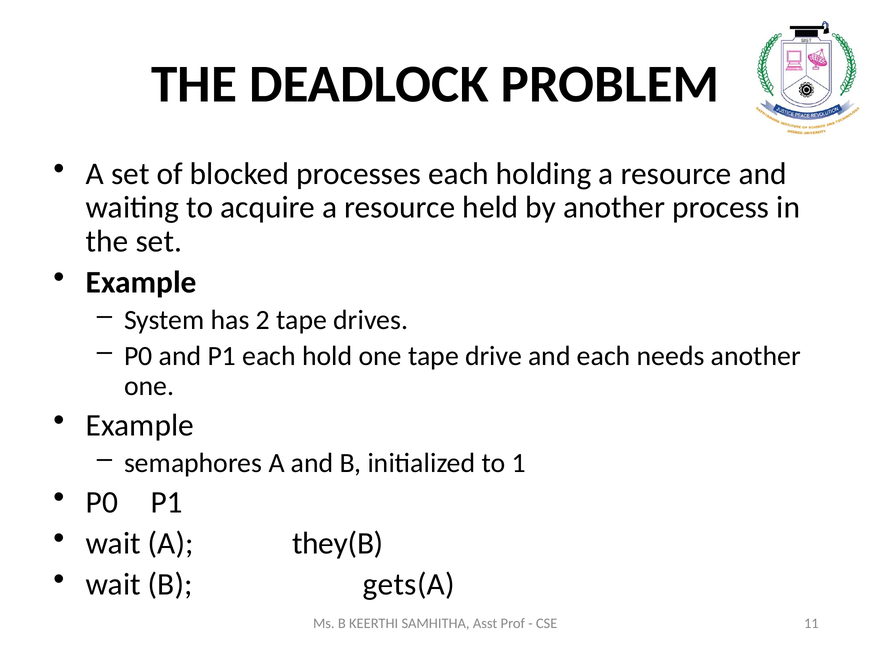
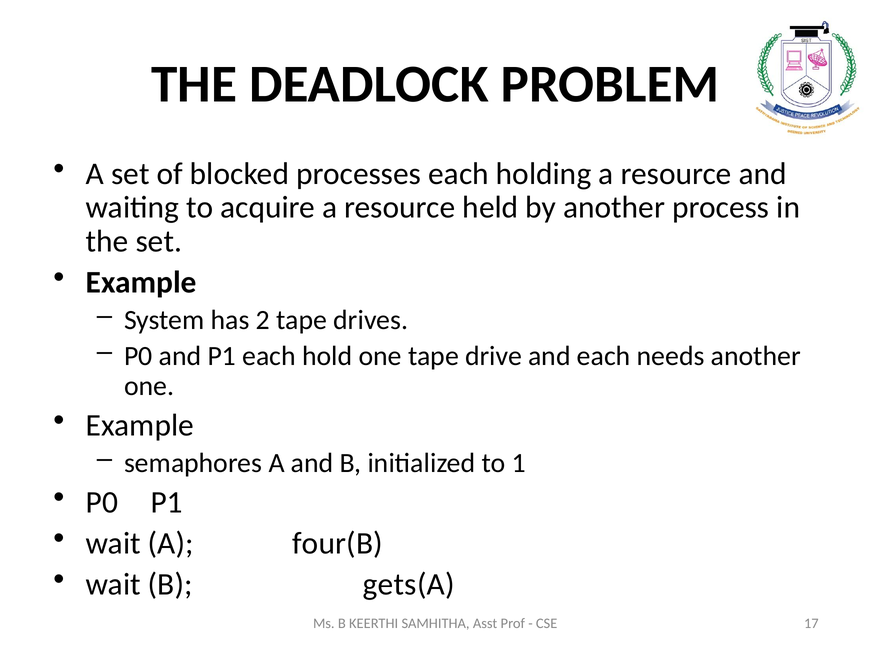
they(B: they(B -> four(B (337, 544)
11: 11 -> 17 (811, 624)
